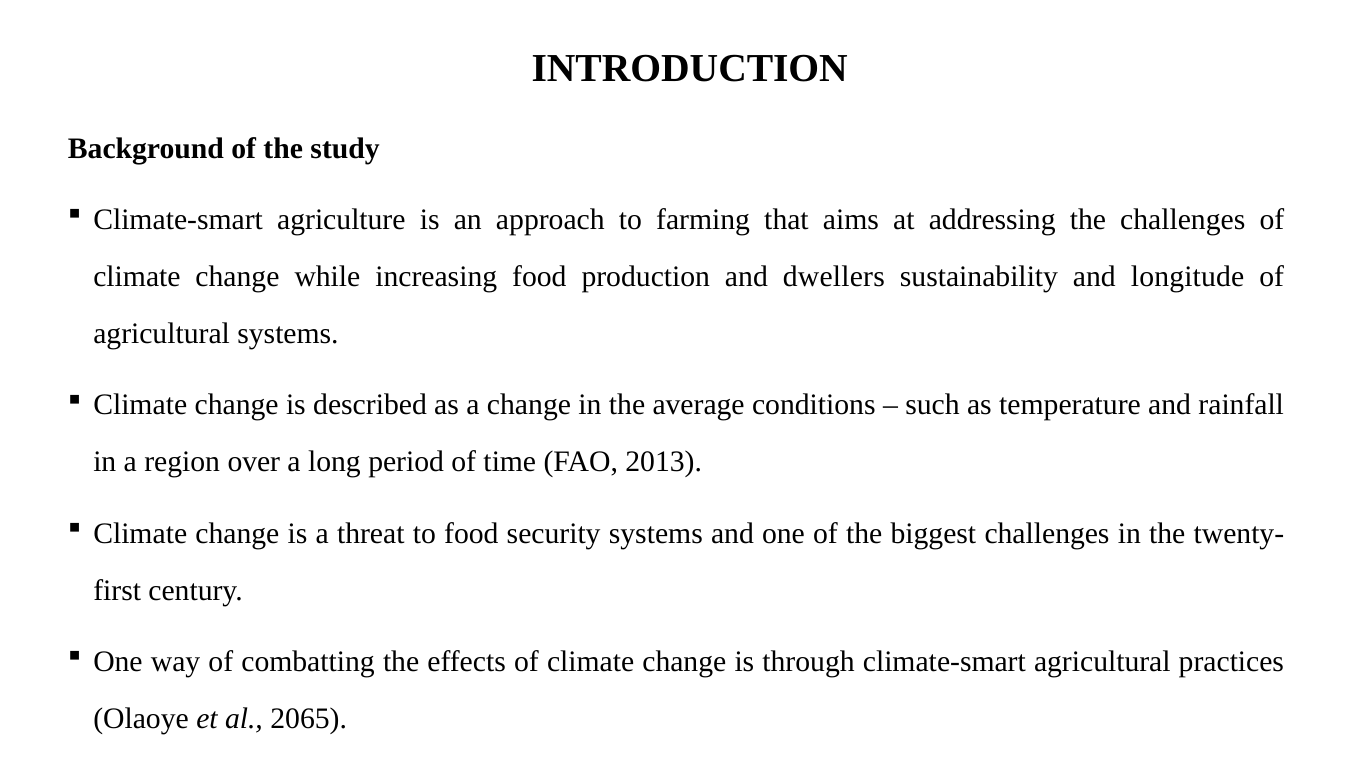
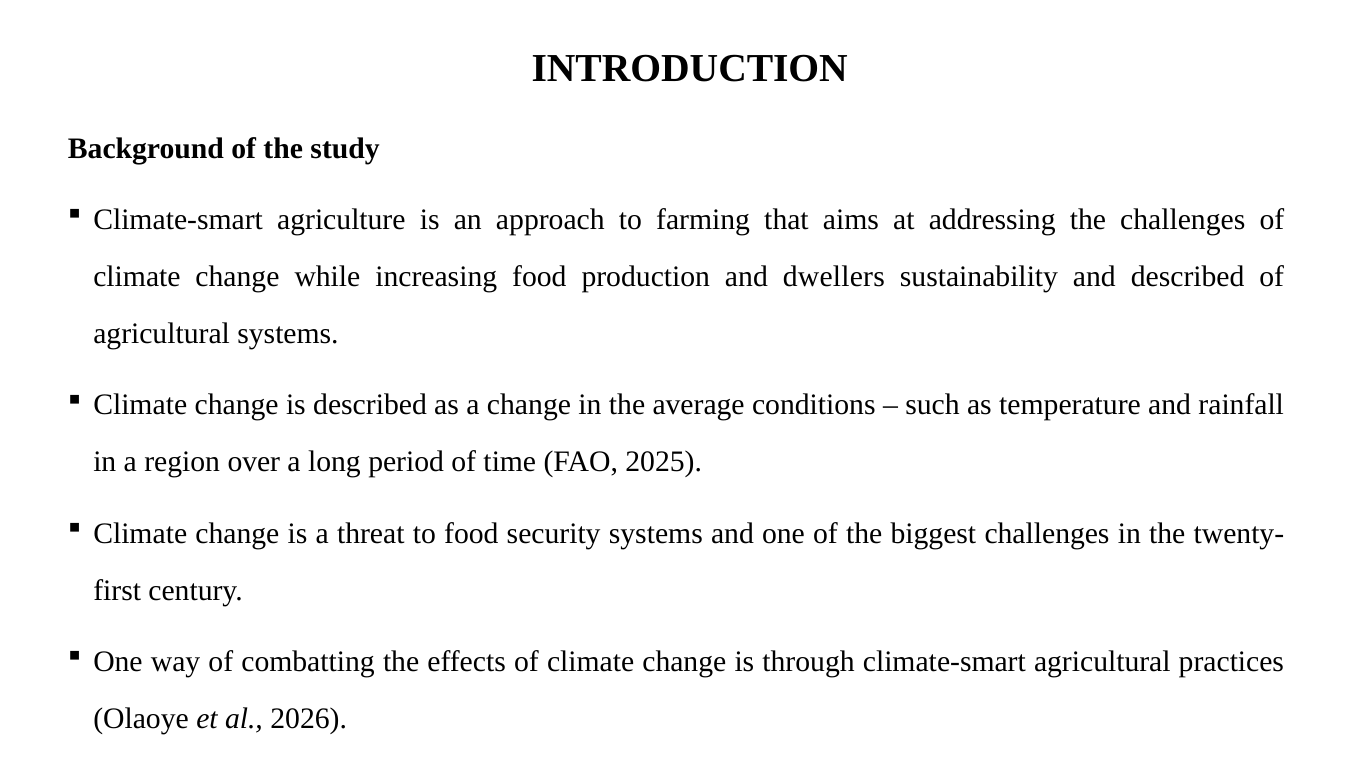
and longitude: longitude -> described (1188, 277)
2013: 2013 -> 2025 (664, 462)
2065: 2065 -> 2026 (309, 718)
